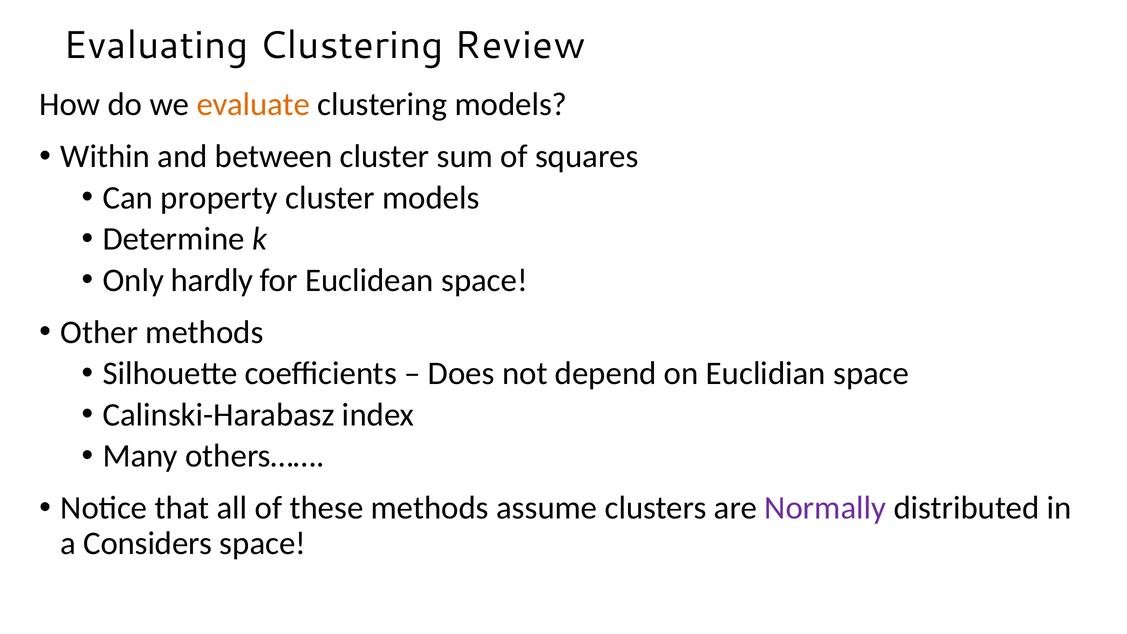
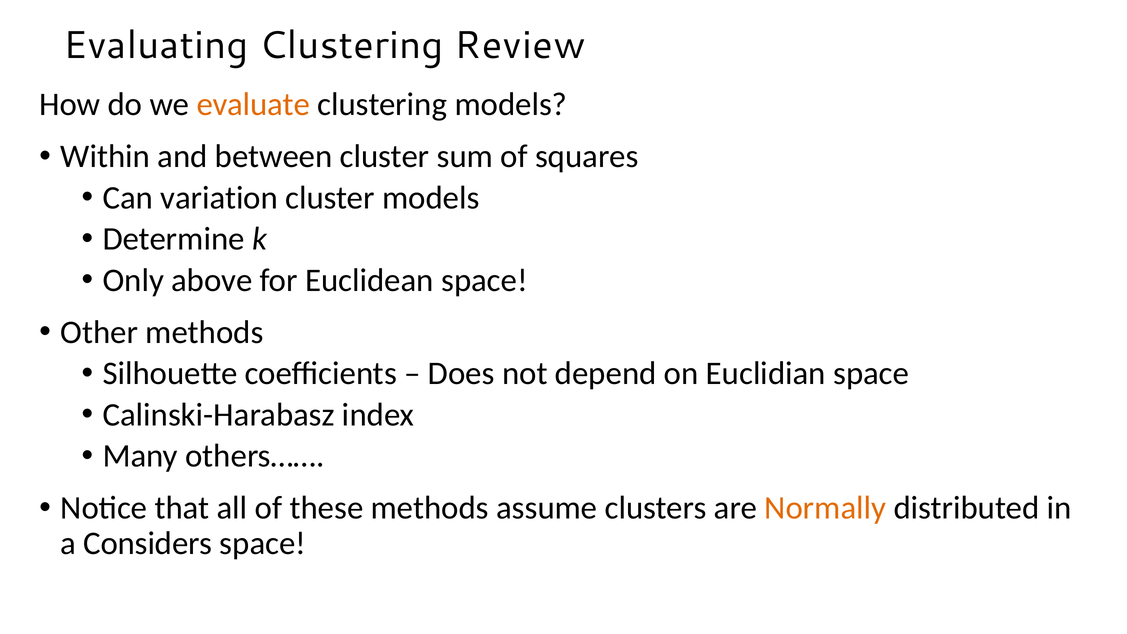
property: property -> variation (219, 198)
hardly: hardly -> above (212, 280)
Normally colour: purple -> orange (825, 508)
